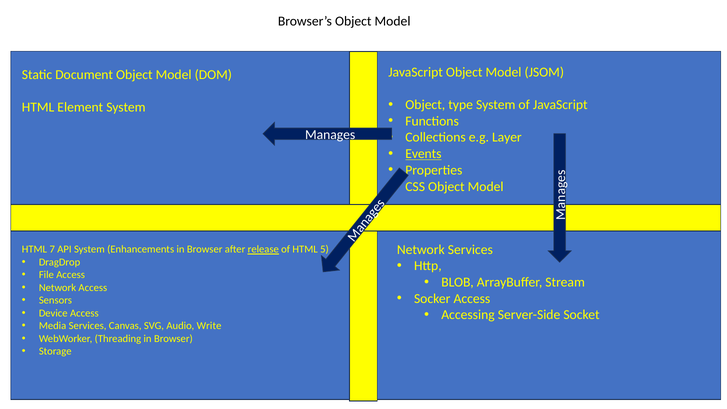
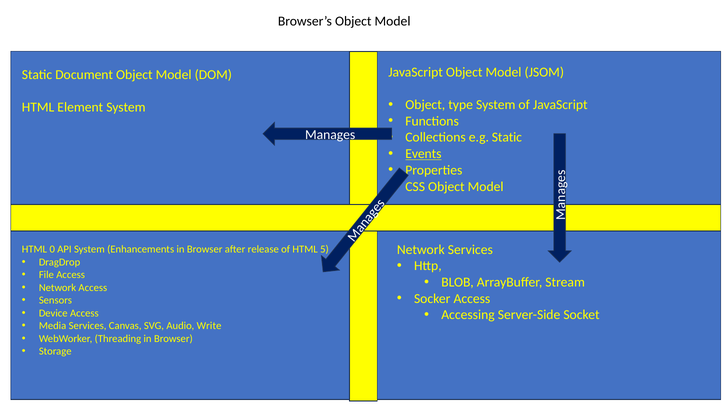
e.g Layer: Layer -> Static (507, 137)
7: 7 -> 0 (52, 249)
release underline: present -> none (263, 249)
